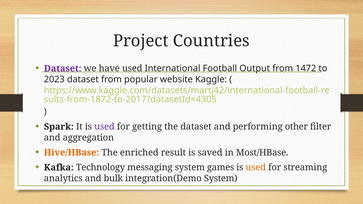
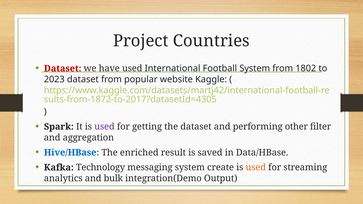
Dataset colour: purple -> red (63, 69)
Football Output: Output -> System (255, 69)
1472: 1472 -> 1802 (306, 69)
Hive/HBase colour: orange -> blue (72, 153)
Most/HBase: Most/HBase -> Data/HBase (262, 153)
games: games -> create (221, 168)
integration(Demo System: System -> Output (221, 179)
